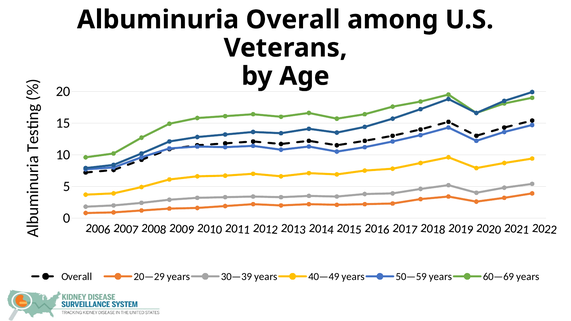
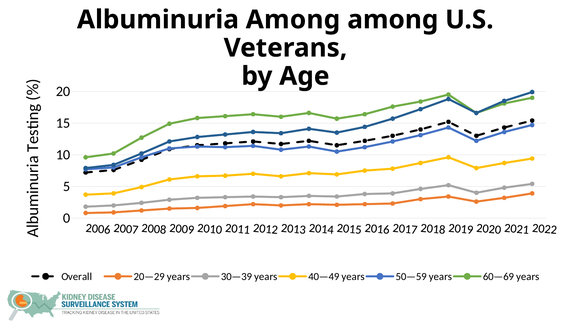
Albuminuria Overall: Overall -> Among (293, 20)
